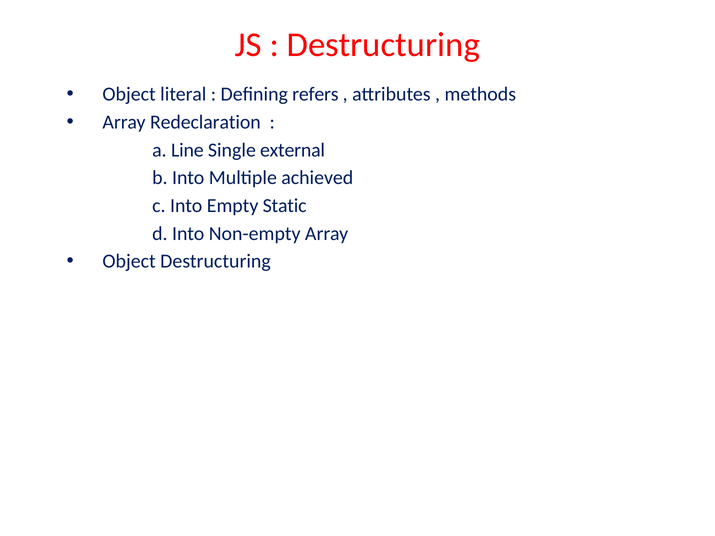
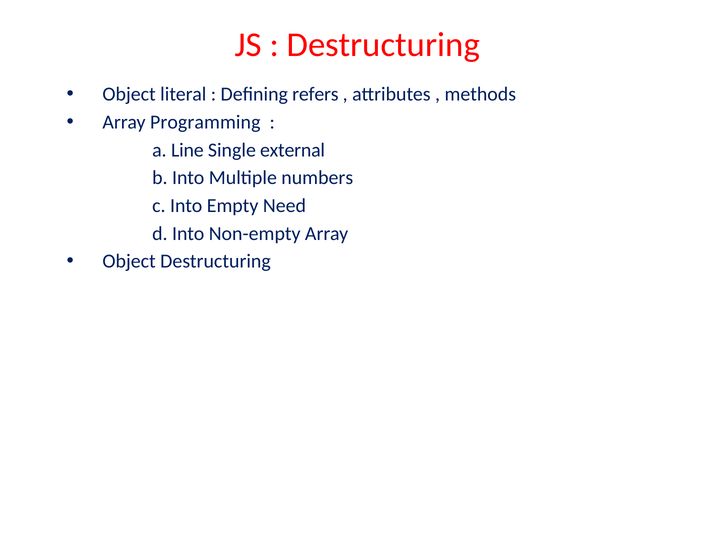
Redeclaration: Redeclaration -> Programming (205, 122)
achieved: achieved -> numbers (317, 178)
Static: Static -> Need (284, 206)
